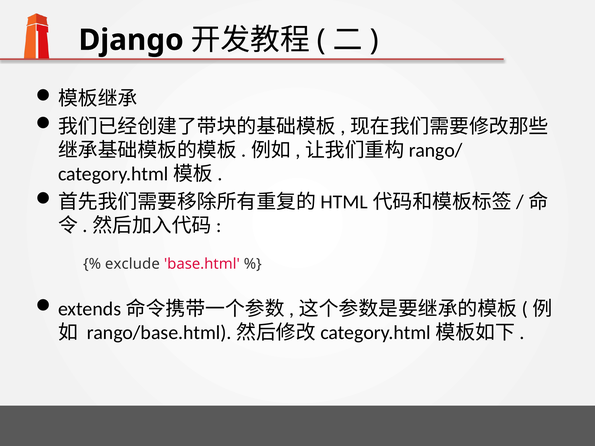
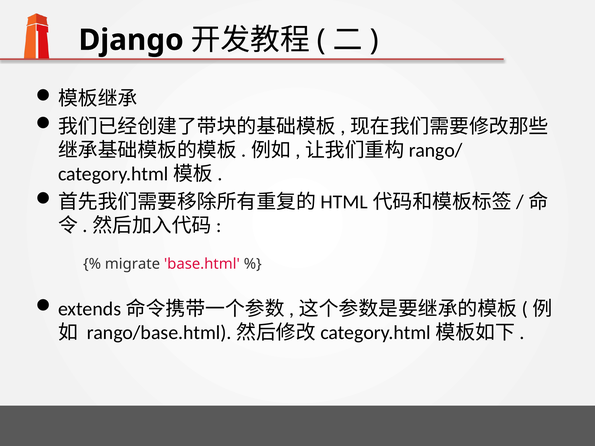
exclude: exclude -> migrate (132, 264)
